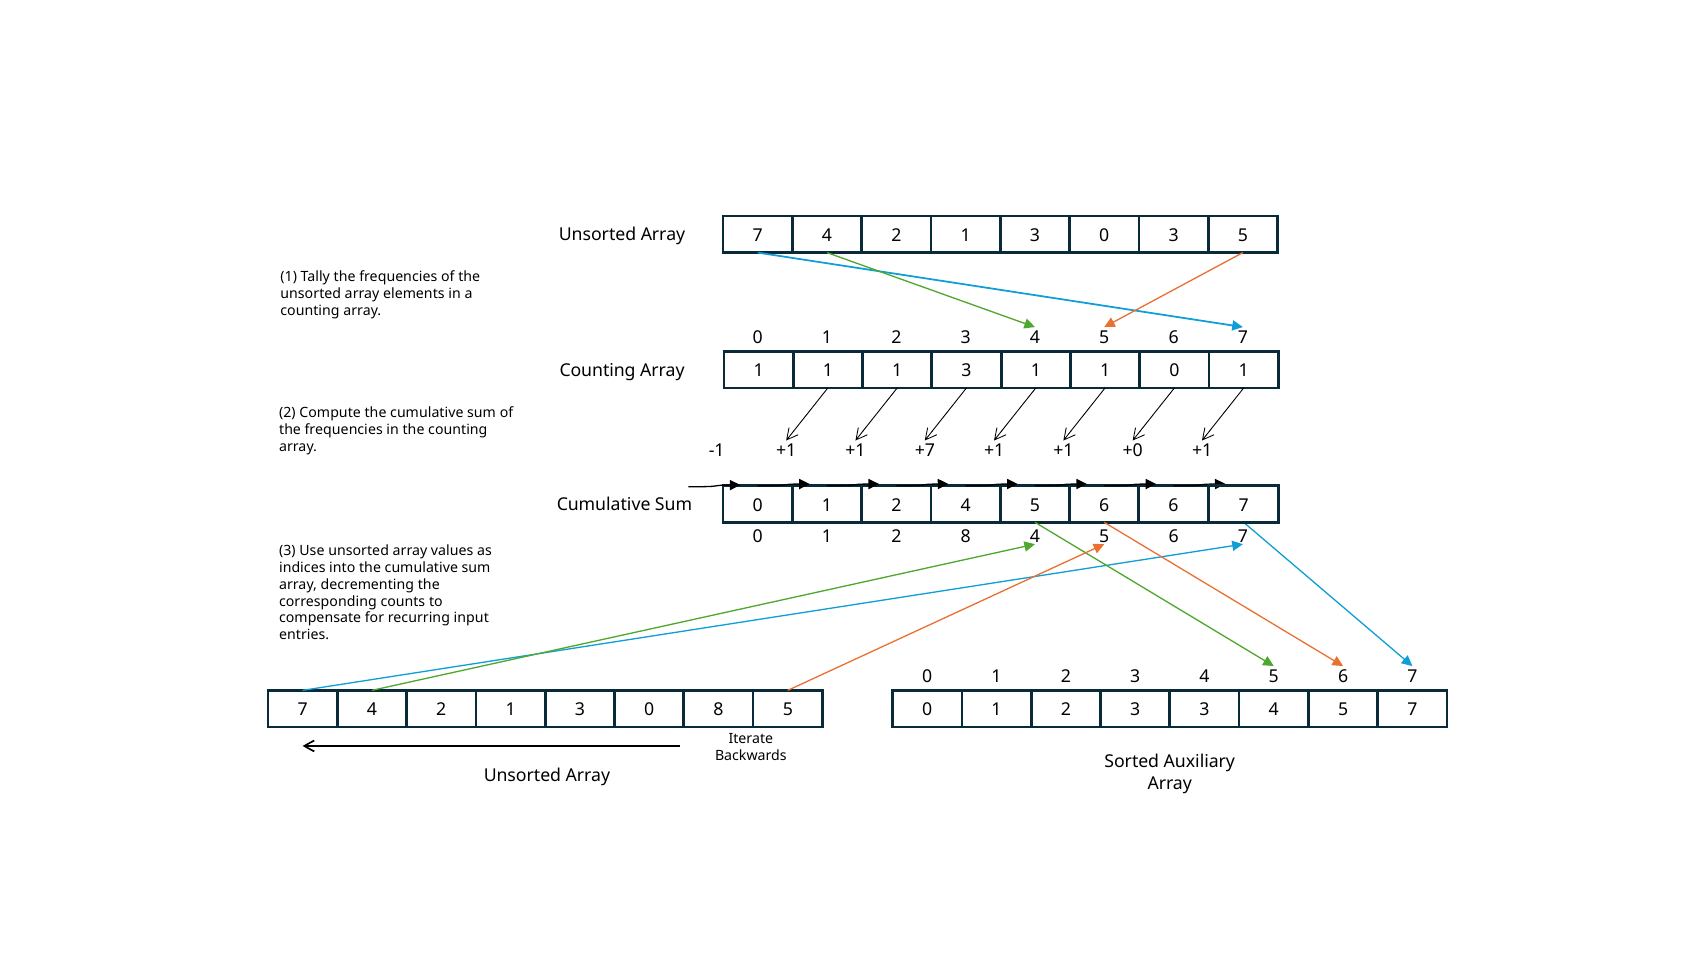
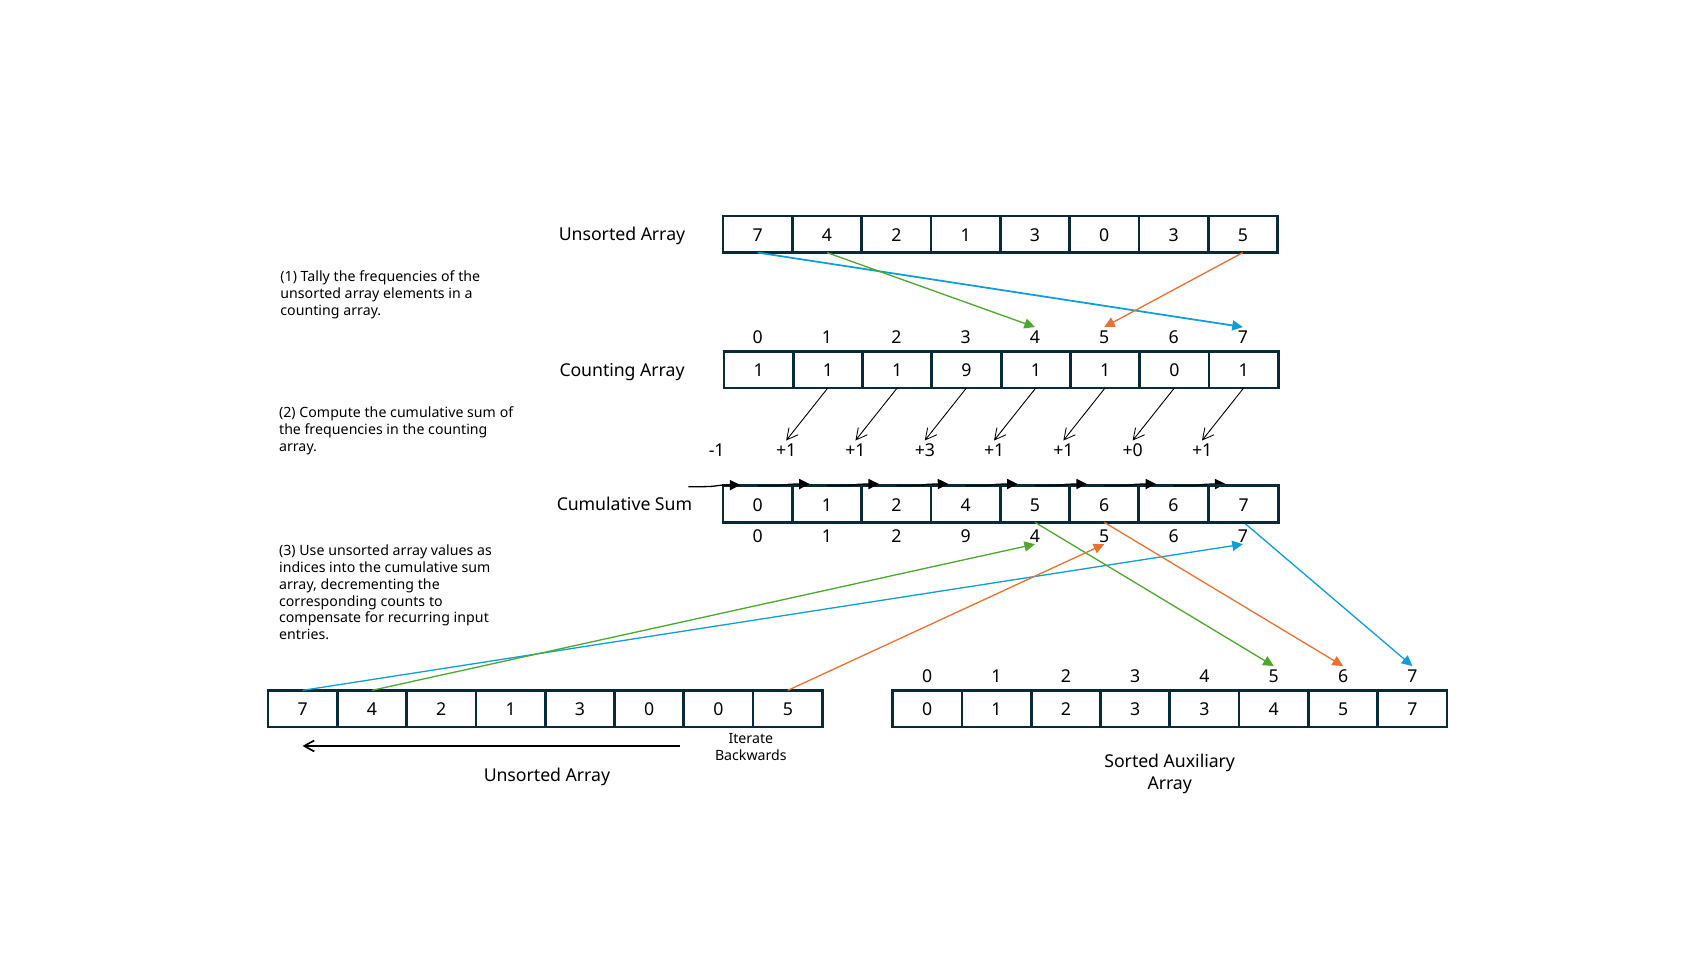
1 1 3: 3 -> 9 (967, 371)
+7: +7 -> +3 (925, 451)
2 8: 8 -> 9 (966, 537)
3 0 8: 8 -> 0 (718, 710)
